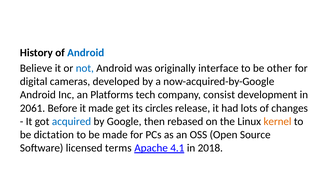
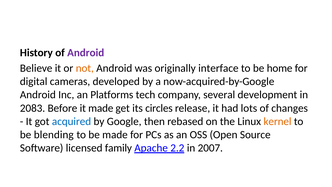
Android colour: blue -> purple (86, 53)
not colour: blue -> orange (85, 68)
other: other -> home (280, 68)
consist: consist -> several (219, 95)
2061: 2061 -> 2083 (33, 108)
dictation: dictation -> blending (54, 135)
terms: terms -> family (118, 148)
4.1: 4.1 -> 2.2 (177, 148)
2018: 2018 -> 2007 (210, 148)
